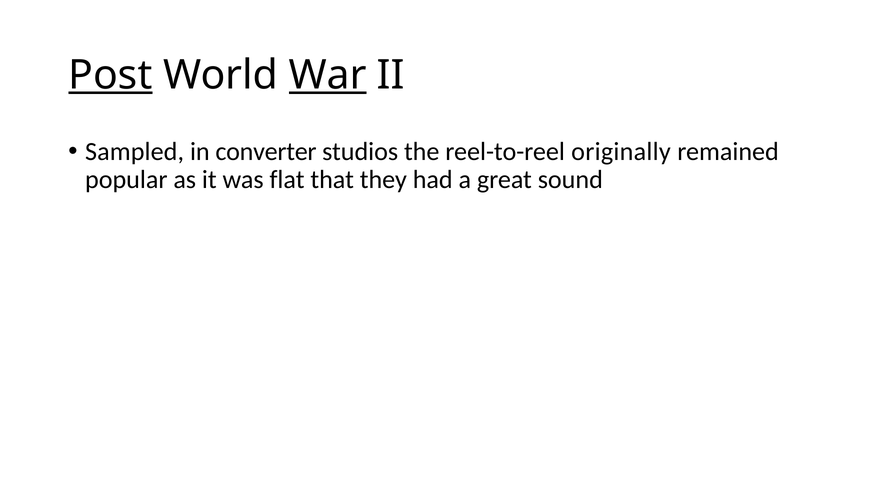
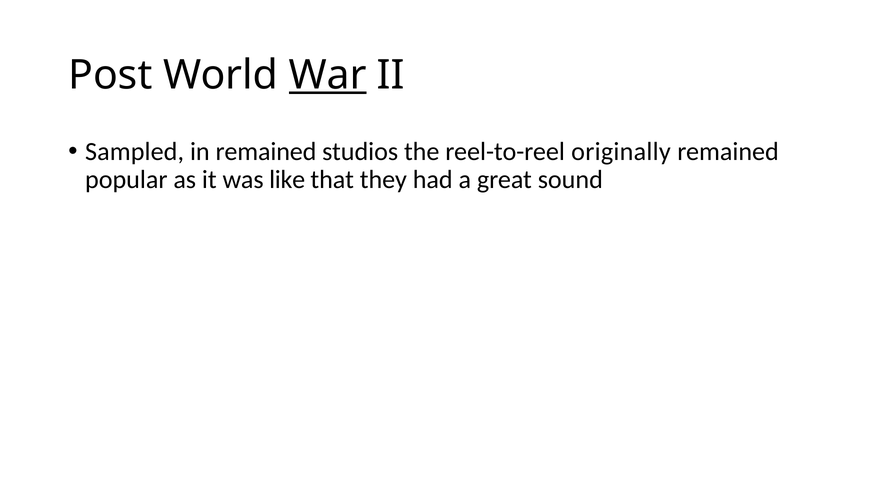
Post underline: present -> none (110, 75)
in converter: converter -> remained (266, 151)
flat: flat -> like (287, 180)
